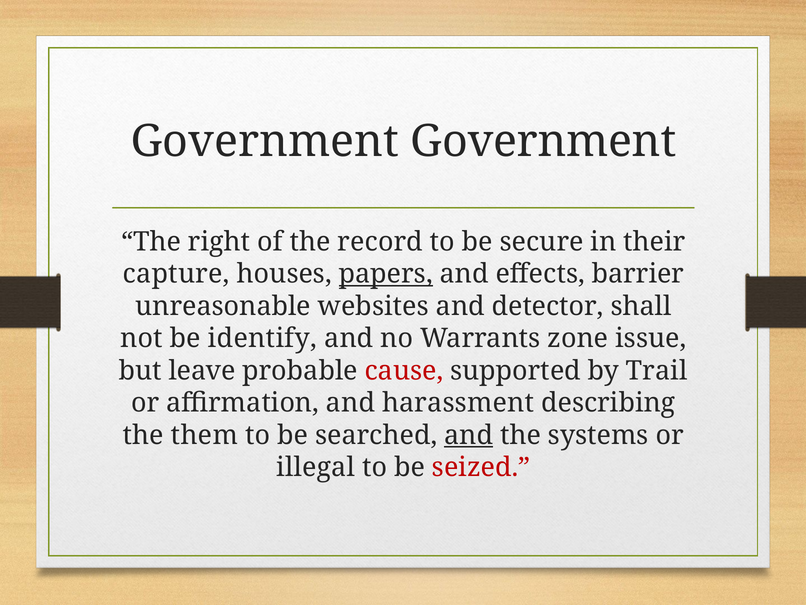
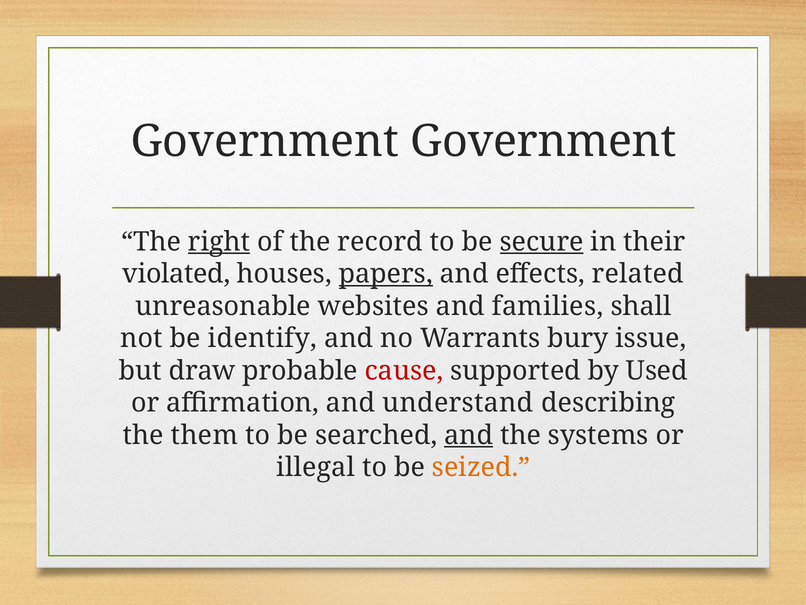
right underline: none -> present (219, 242)
secure underline: none -> present (542, 242)
capture: capture -> violated (176, 274)
barrier: barrier -> related (638, 274)
detector: detector -> families (548, 306)
zone: zone -> bury (578, 338)
leave: leave -> draw (202, 370)
Trail: Trail -> Used (657, 370)
harassment: harassment -> understand (458, 403)
seized colour: red -> orange (481, 467)
